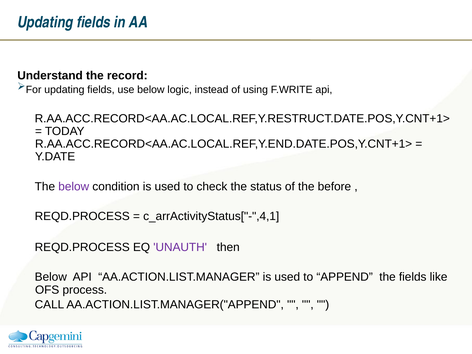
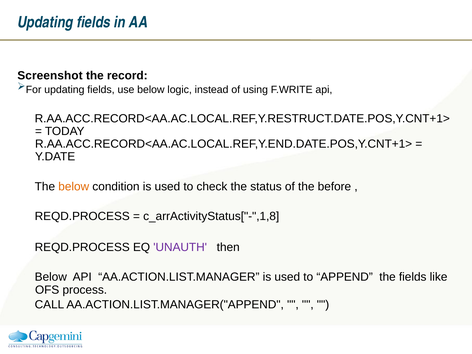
Understand: Understand -> Screenshot (50, 76)
below colour: purple -> orange (74, 186)
c_arrActivityStatus["-",4,1: c_arrActivityStatus["-",4,1 -> c_arrActivityStatus["-",1,8 (211, 216)
